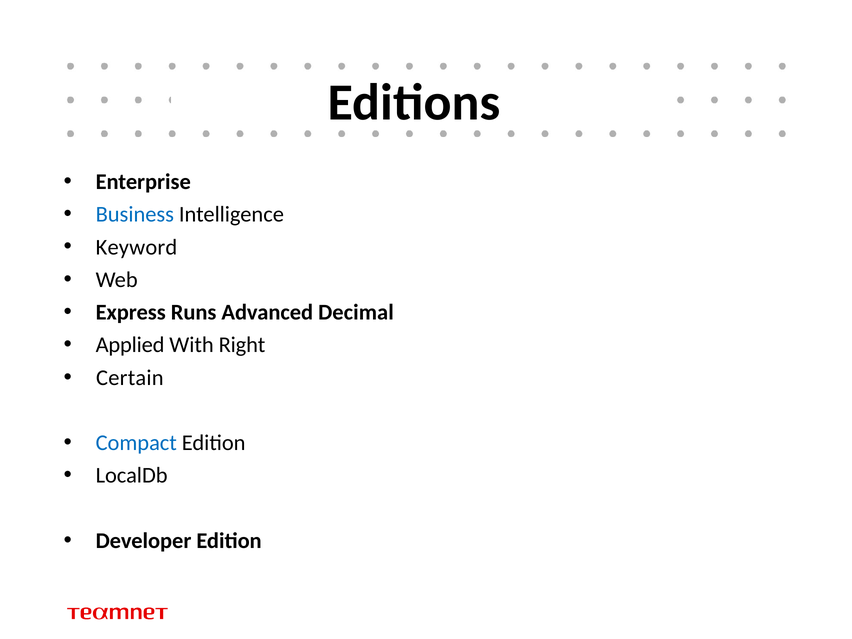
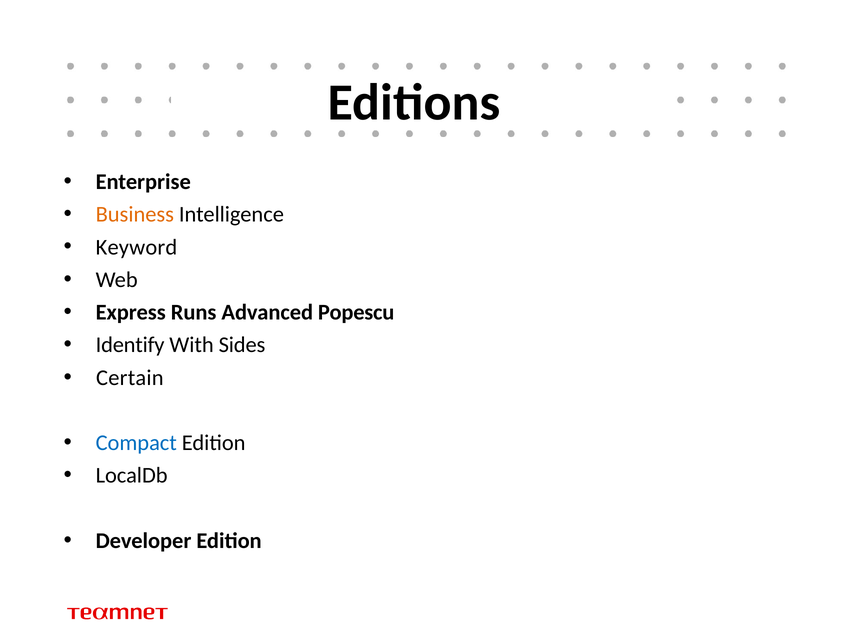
Business colour: blue -> orange (135, 214)
Decimal: Decimal -> Popescu (356, 312)
Applied: Applied -> Identify (130, 345)
Right: Right -> Sides (242, 345)
